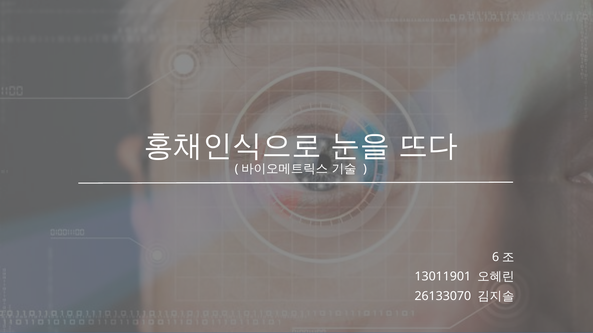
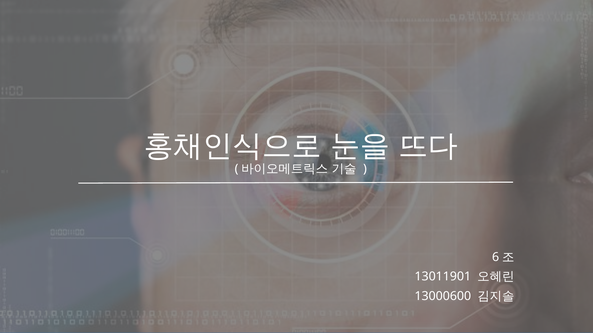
26133070: 26133070 -> 13000600 (443, 296)
